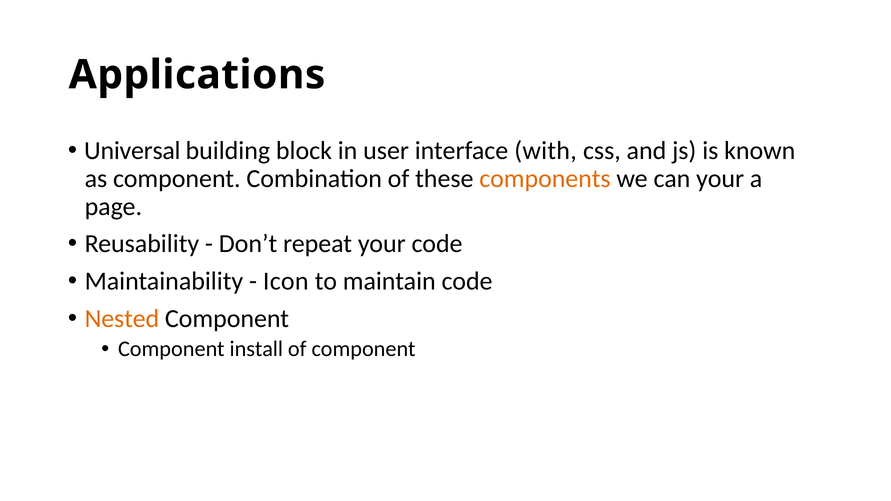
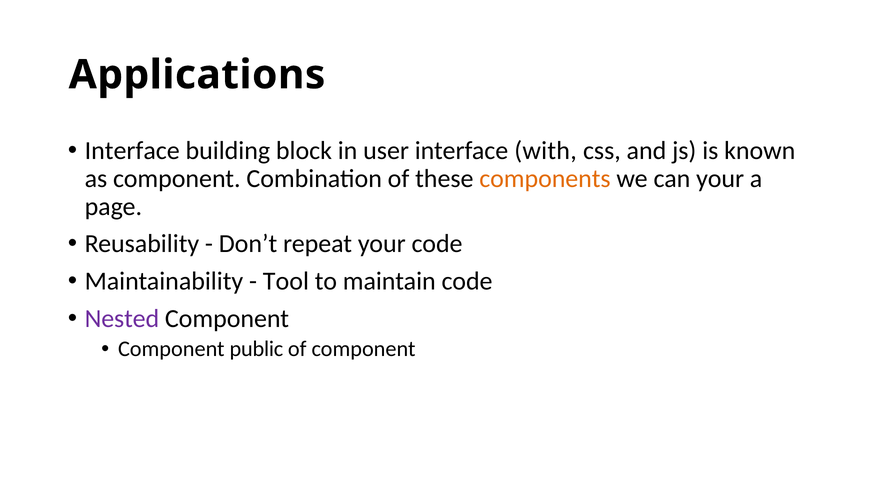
Universal: Universal -> Interface (132, 151)
Icon: Icon -> Tool (286, 281)
Nested colour: orange -> purple (122, 319)
install: install -> public (256, 349)
